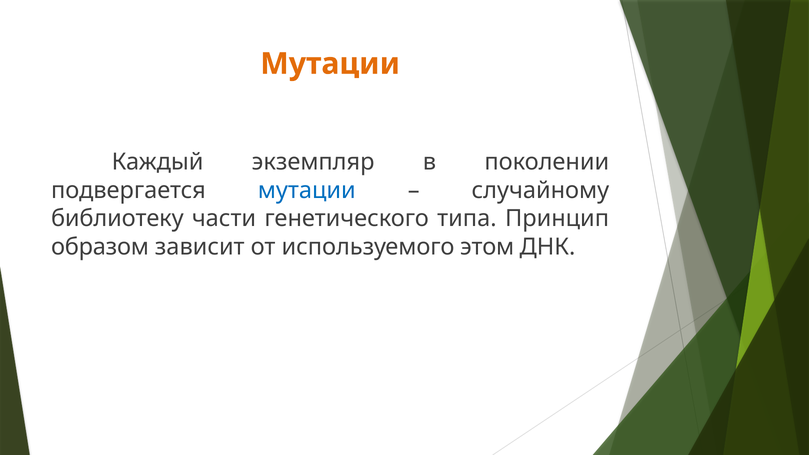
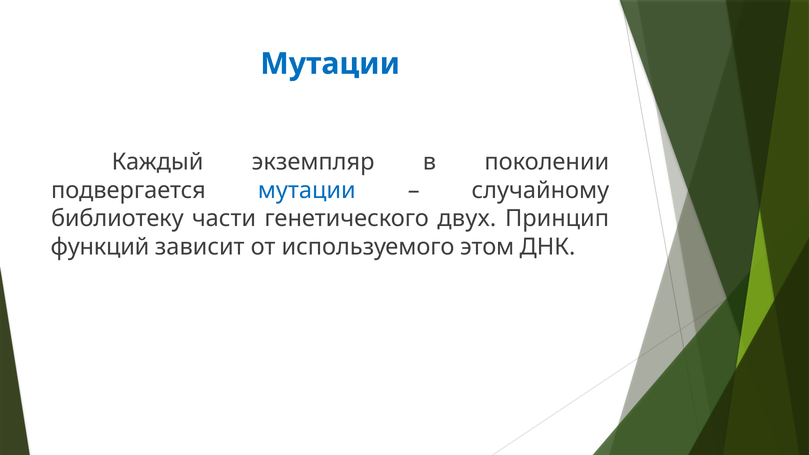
Мутации colour: orange -> blue (330, 64)
типа: типа -> двух (467, 219)
образом: образом -> функций (100, 247)
